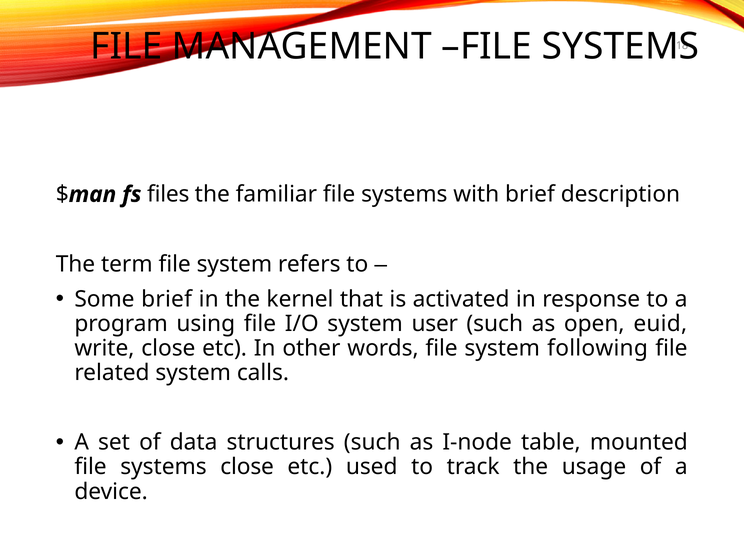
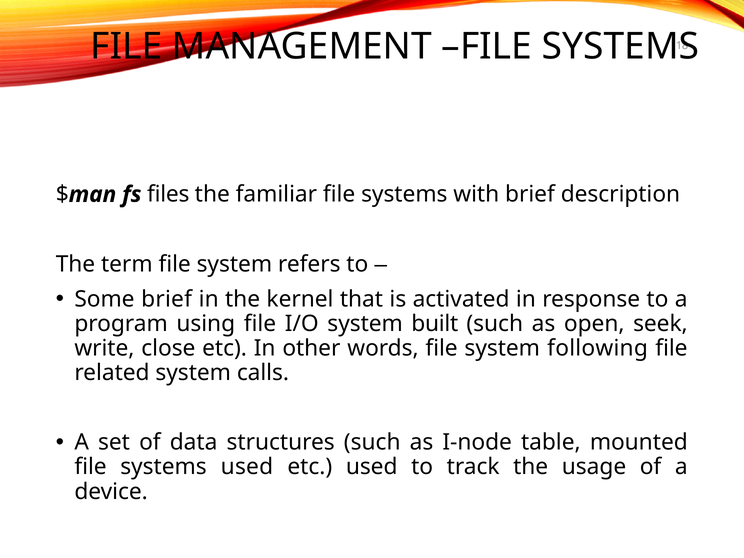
user: user -> built (435, 324)
euid: euid -> seek (660, 324)
systems close: close -> used (247, 467)
